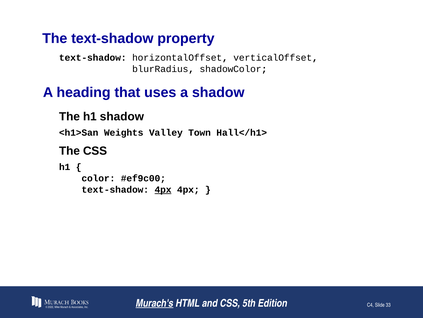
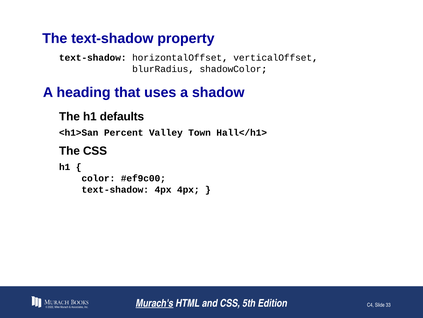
h1 shadow: shadow -> defaults (122, 116)
Weights: Weights -> Percent (124, 132)
4px underline: present -> none (163, 189)
